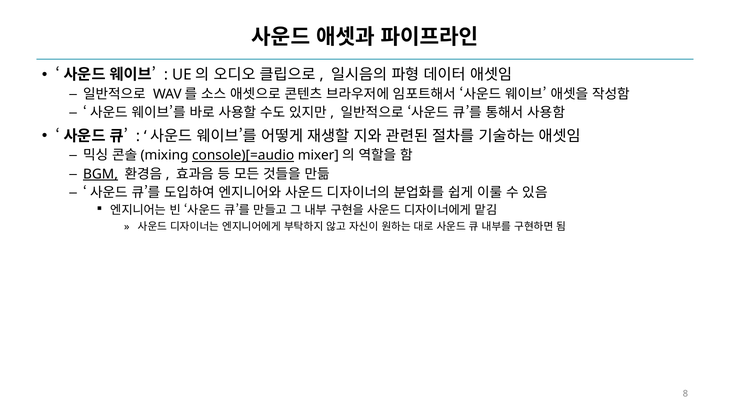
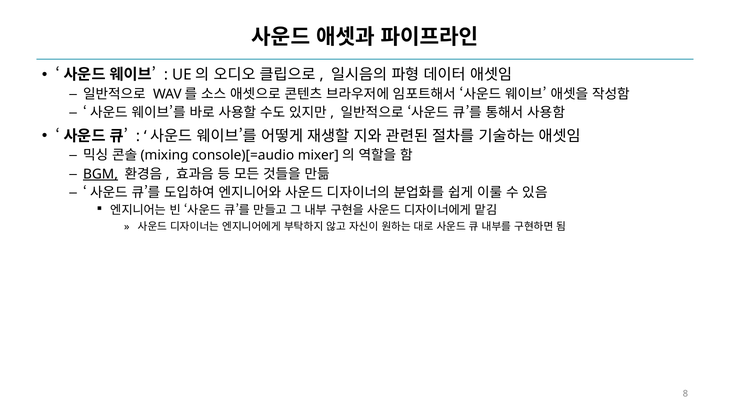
console)[=audio underline: present -> none (243, 155)
